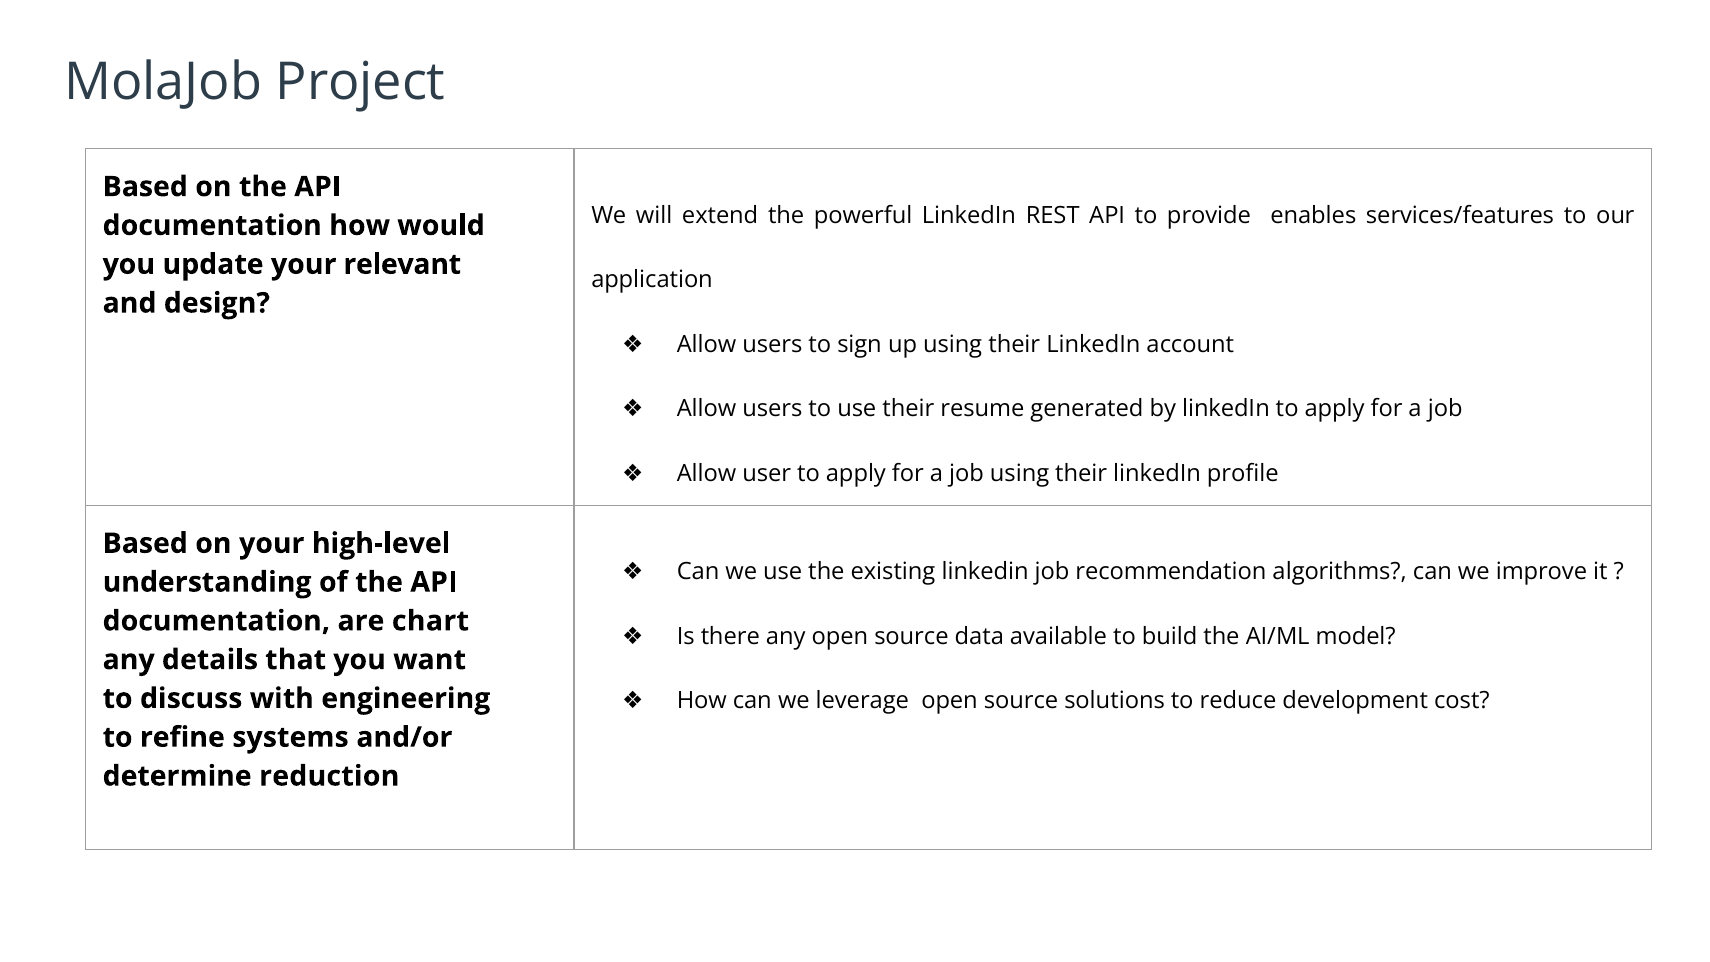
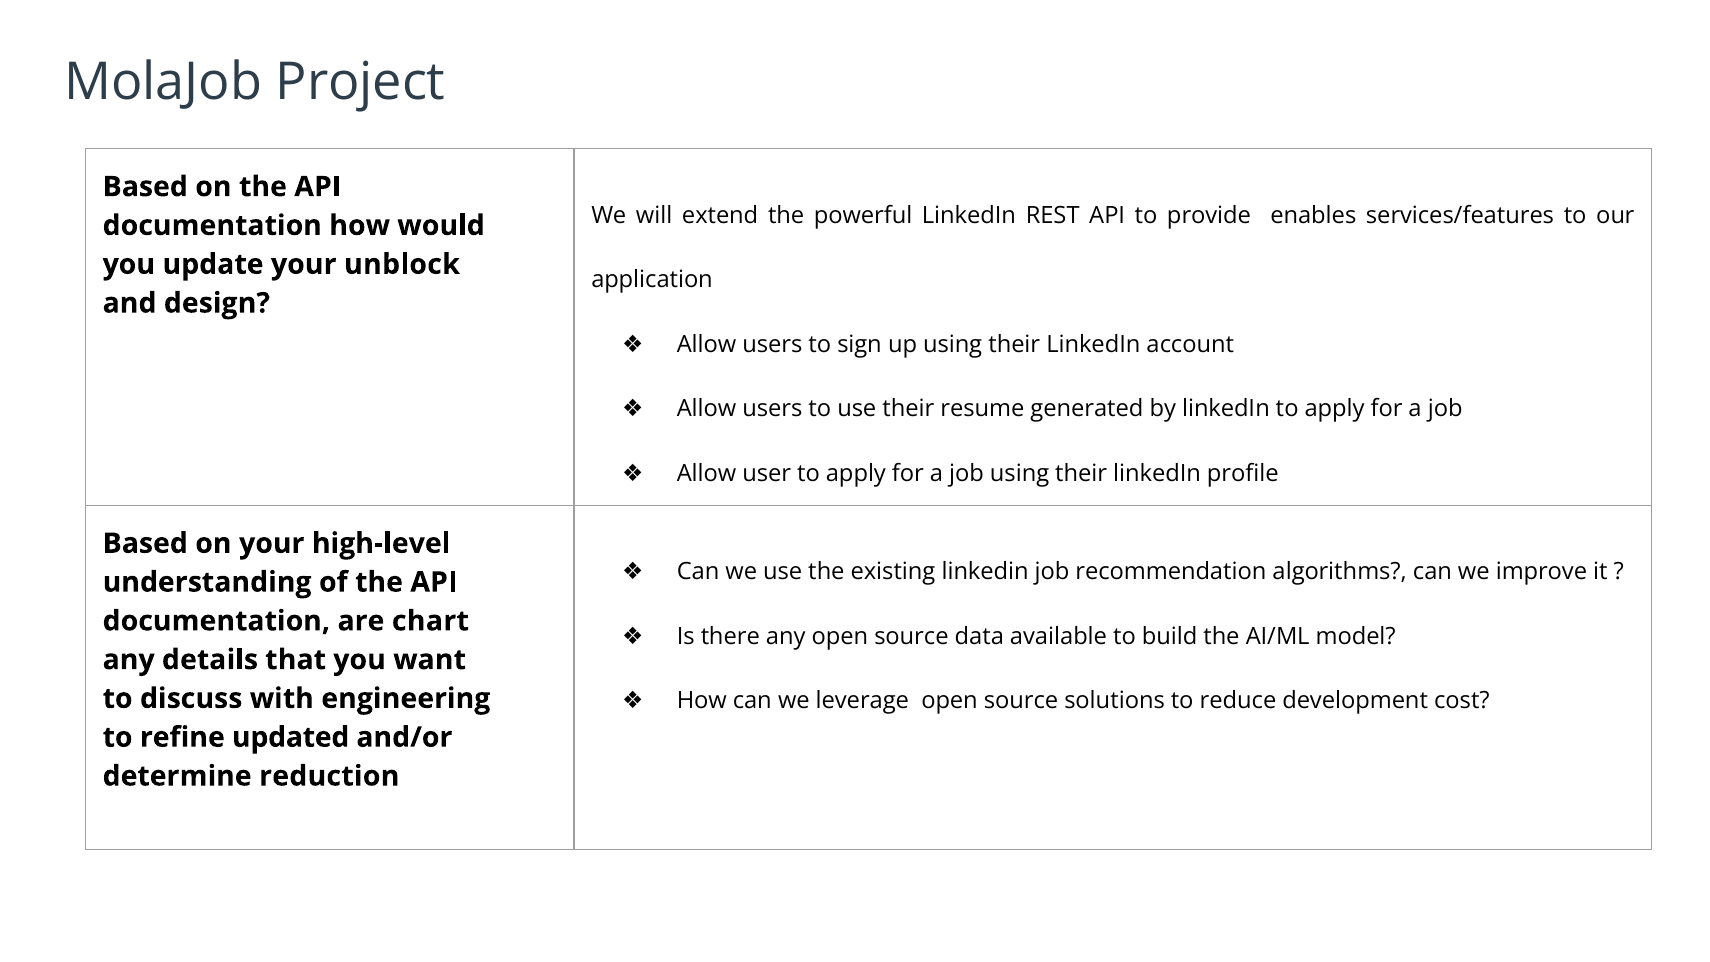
relevant: relevant -> unblock (402, 264)
systems: systems -> updated (291, 737)
